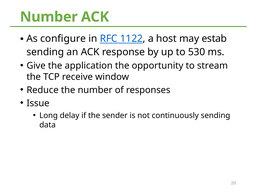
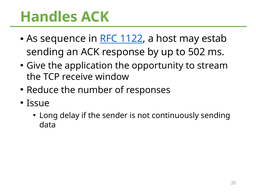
Number: Number -> Handles (49, 17)
configure: configure -> sequence (63, 39)
530: 530 -> 502 (197, 52)
